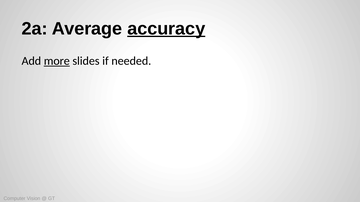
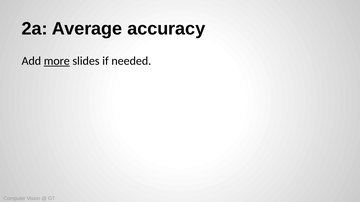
accuracy underline: present -> none (166, 29)
